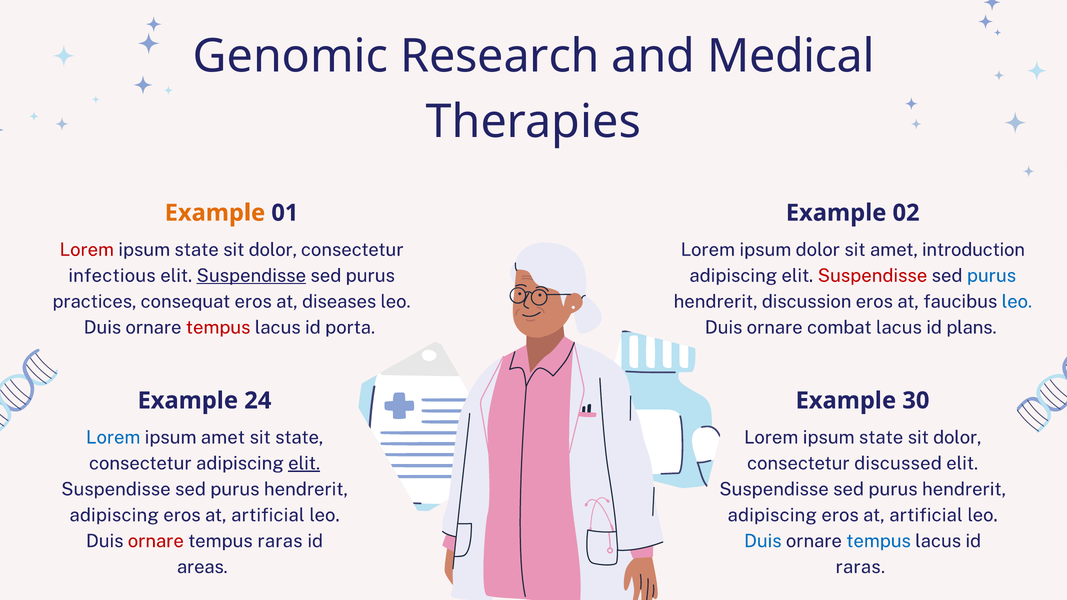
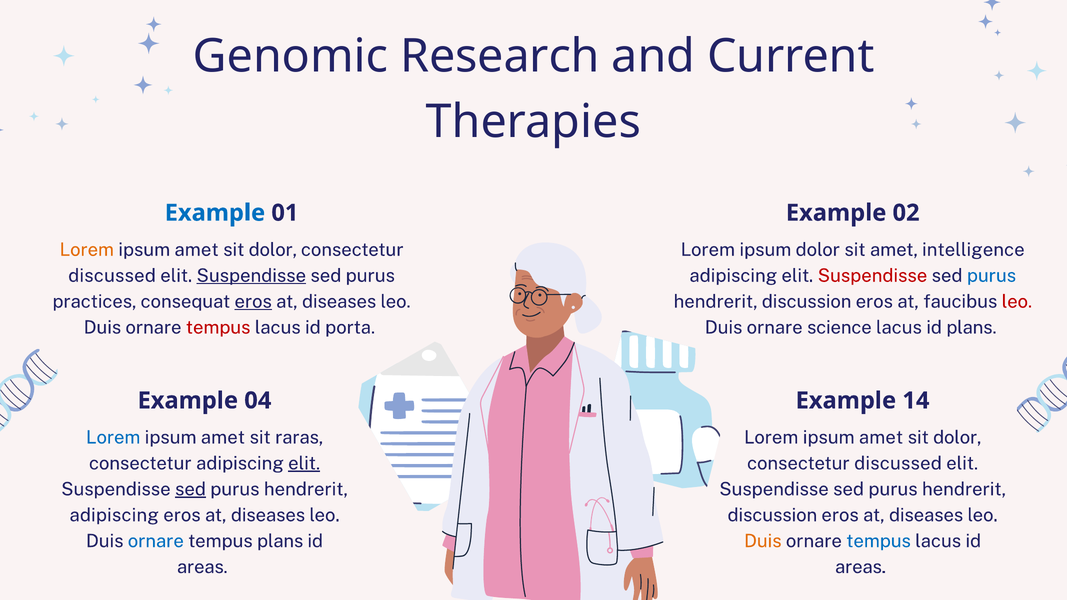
Medical: Medical -> Current (791, 56)
Example colour: orange -> blue (215, 213)
Lorem colour: red -> orange (87, 250)
state: state -> amet (197, 250)
introduction: introduction -> intelligence (973, 250)
infectious: infectious -> discussed (112, 276)
eros underline: none -> present (253, 302)
leo colour: blue -> red (1017, 302)
combat: combat -> science (839, 328)
24: 24 -> 04 (258, 401)
30: 30 -> 14 (916, 401)
sit state: state -> raras (299, 438)
state: state -> amet (881, 438)
sed underline: none -> present (190, 489)
artificial: artificial -> diseases (268, 515)
adipiscing: adipiscing -> discussion (772, 515)
artificial: artificial -> diseases (926, 515)
ornare colour: red -> blue (156, 541)
tempus raras: raras -> plans (280, 541)
Duis colour: blue -> orange (763, 541)
raras: raras -> areas (860, 567)
